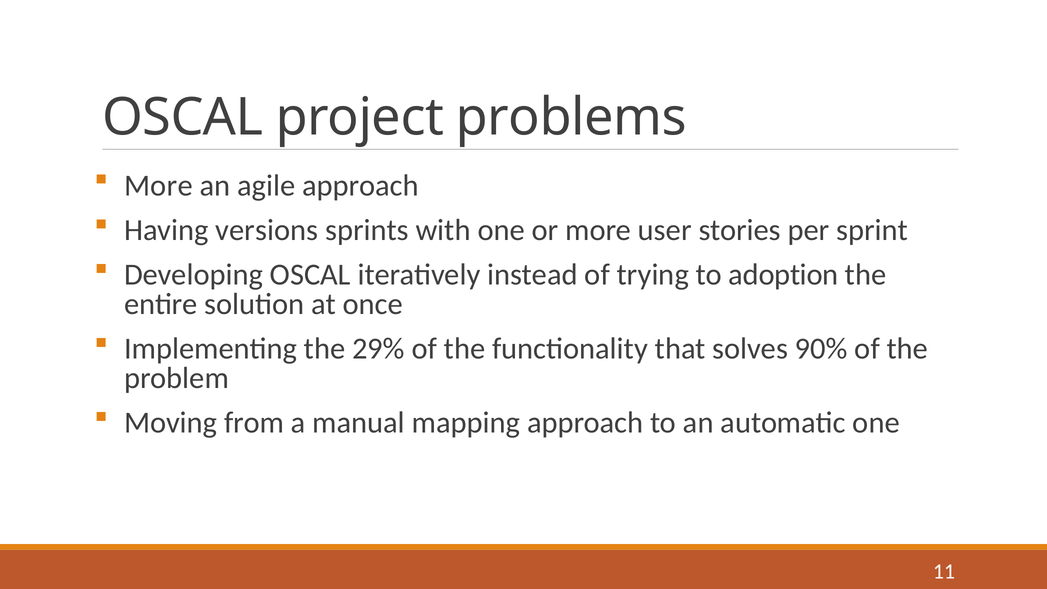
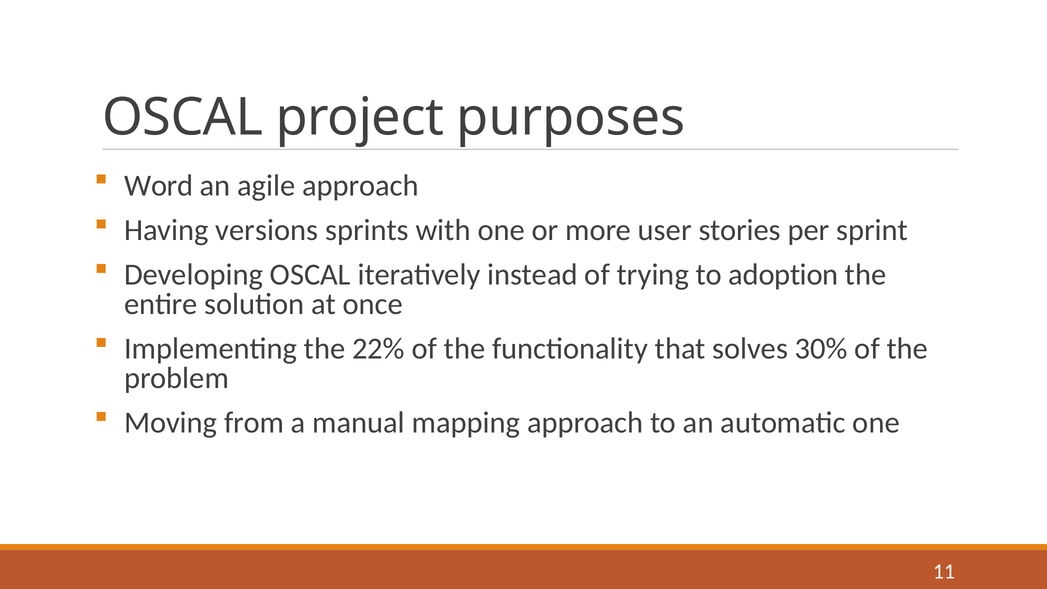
problems: problems -> purposes (571, 117)
More: More -> Word (159, 186)
29%: 29% -> 22% (378, 349)
90%: 90% -> 30% (821, 349)
